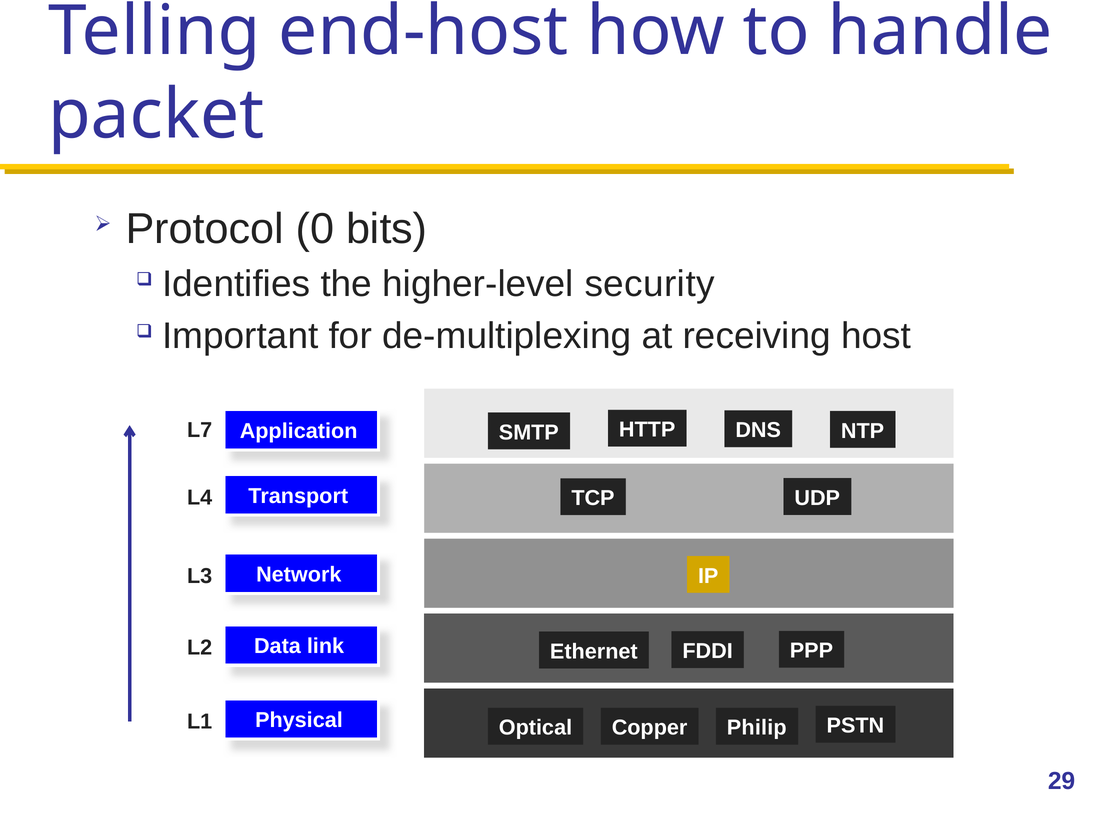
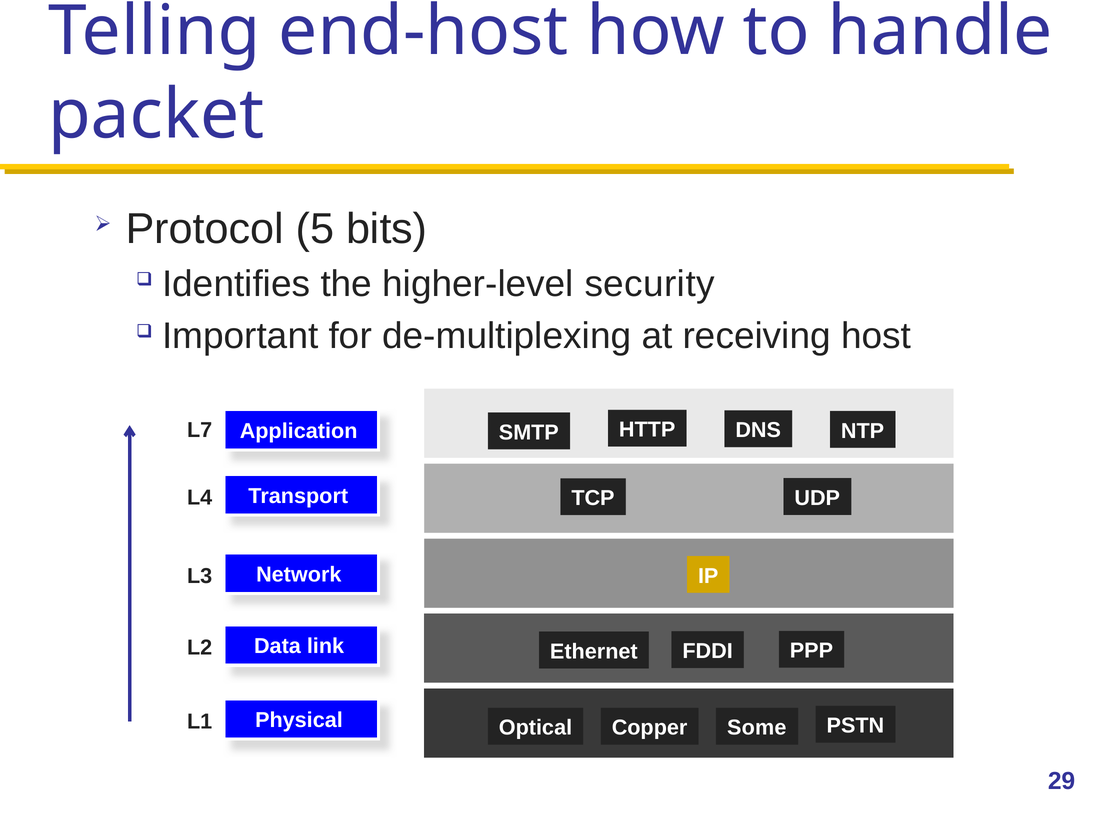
0: 0 -> 5 (315, 229)
Philip: Philip -> Some (757, 728)
